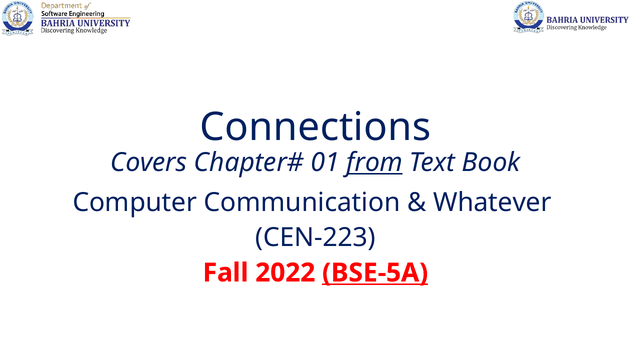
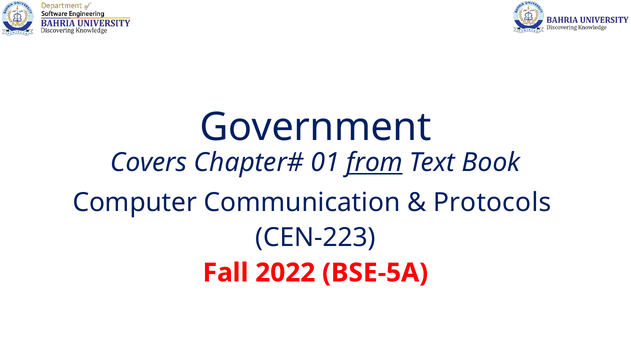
Connections: Connections -> Government (316, 127)
Whatever: Whatever -> Protocols (492, 203)
BSE-5A underline: present -> none (375, 273)
